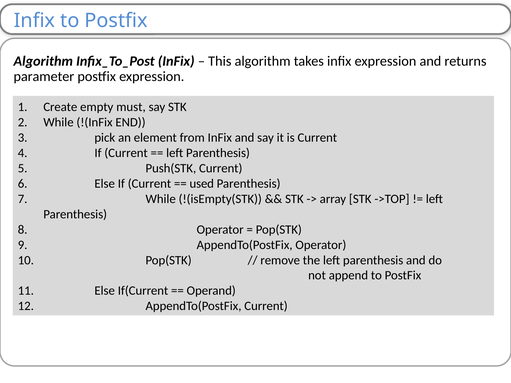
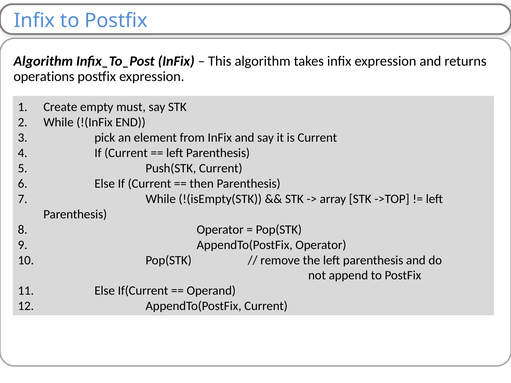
parameter: parameter -> operations (44, 77)
used: used -> then (202, 184)
